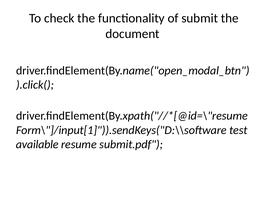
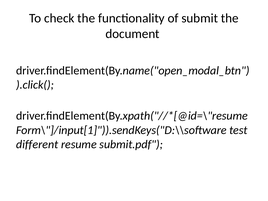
available: available -> different (37, 144)
